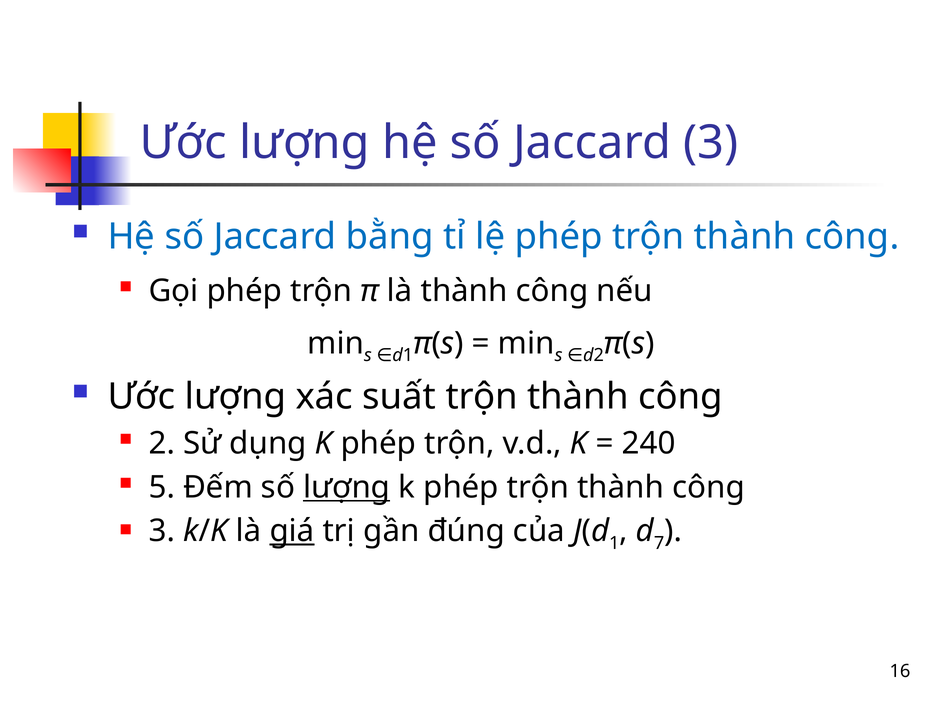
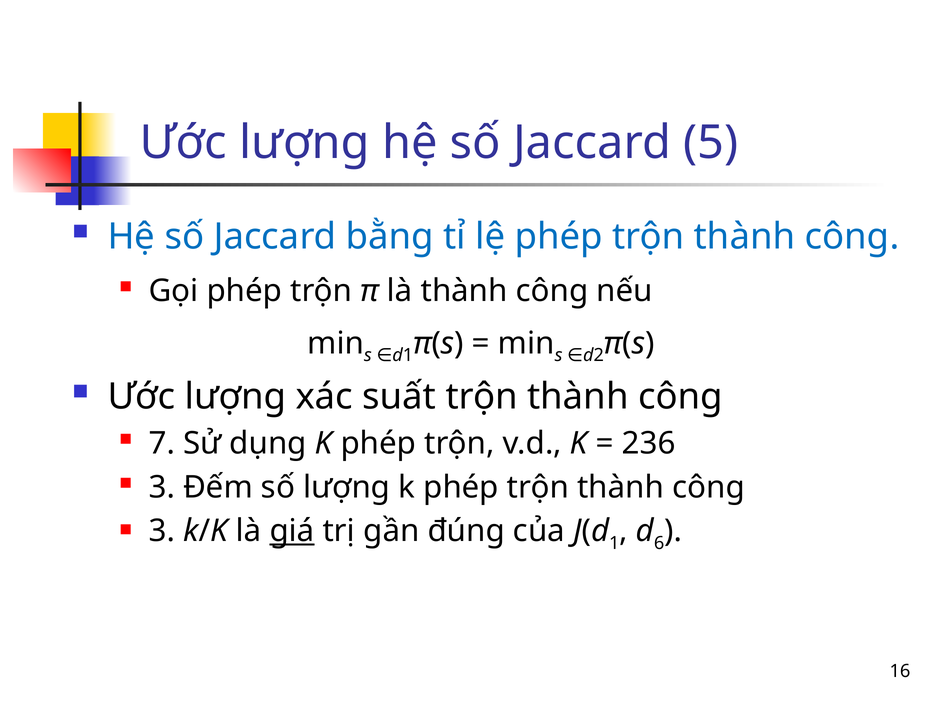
Jaccard 3: 3 -> 5 (711, 143)
2: 2 -> 7 (162, 443)
240: 240 -> 236 (649, 443)
5: 5 -> 3 (162, 487)
lượng underline: present -> none (347, 487)
7: 7 -> 6 (659, 543)
